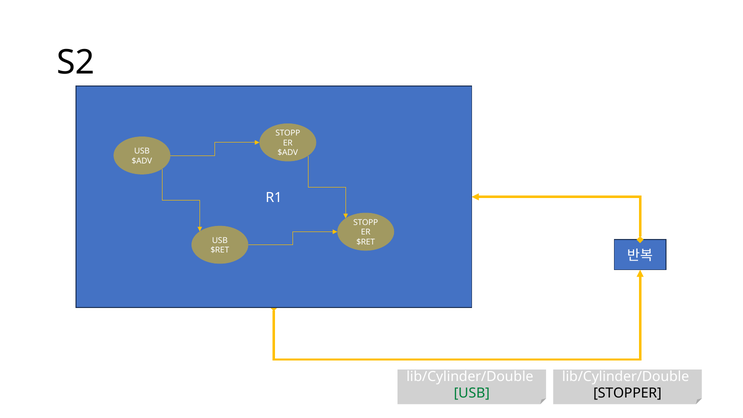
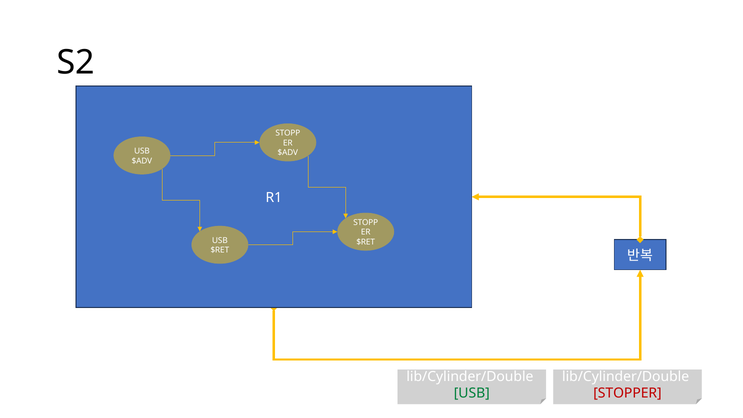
STOPPER colour: black -> red (627, 393)
